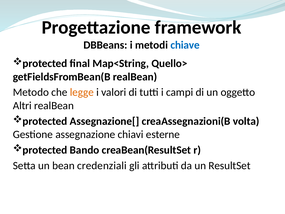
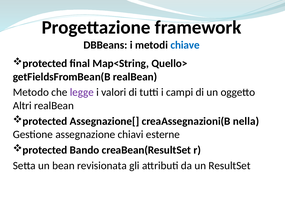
legge colour: orange -> purple (82, 92)
volta: volta -> nella (246, 121)
credenziali: credenziali -> revisionata (102, 165)
